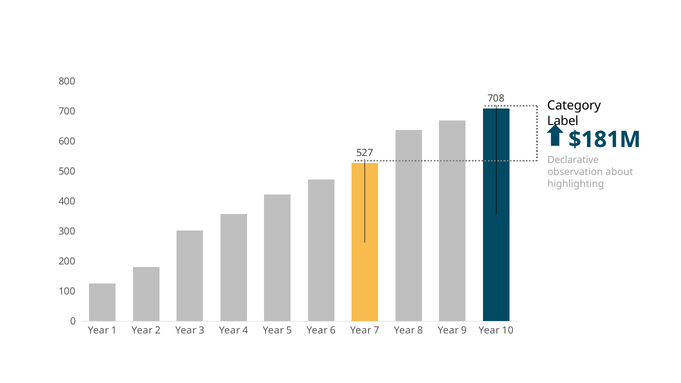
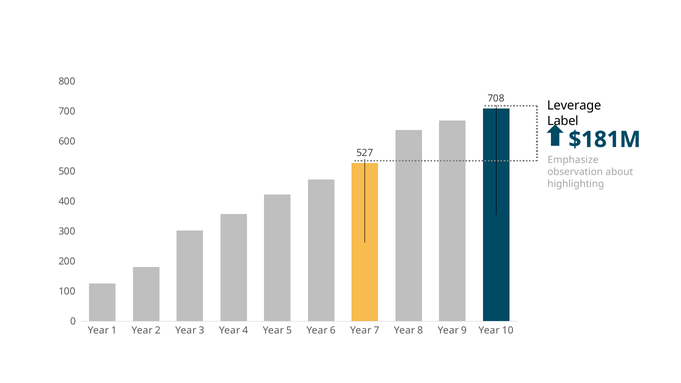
Category: Category -> Leverage (574, 106)
Declarative: Declarative -> Emphasize (573, 160)
